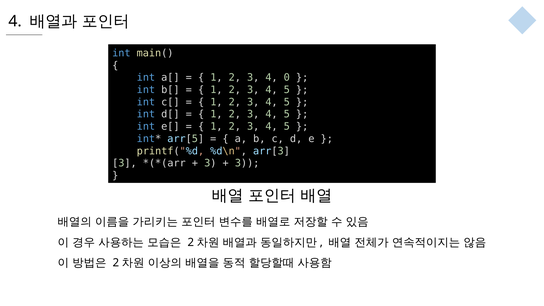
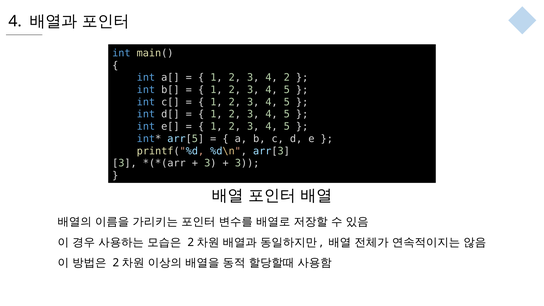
4 0: 0 -> 2 (287, 78)
